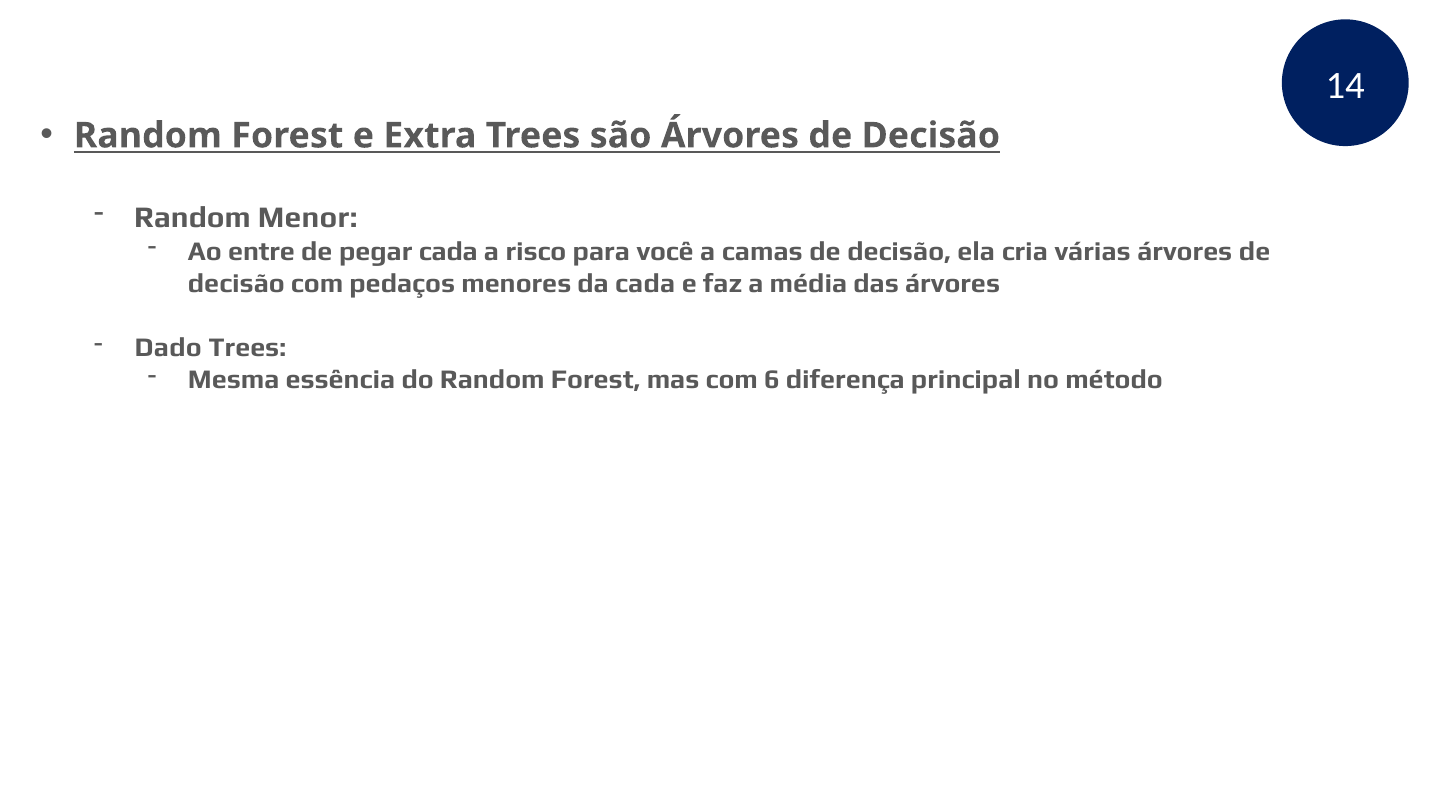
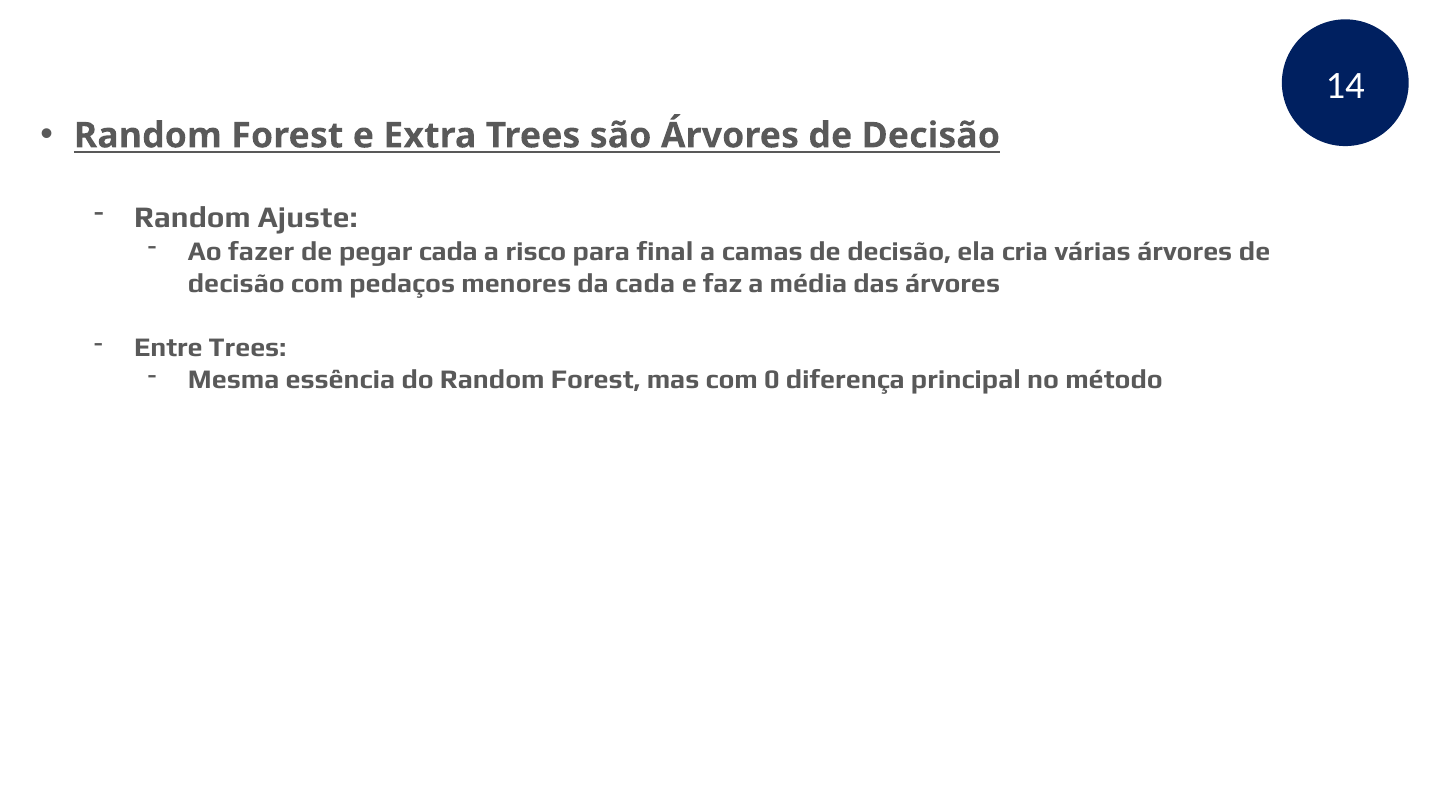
Menor: Menor -> Ajuste (308, 218)
entre: entre -> fazer (261, 251)
você: você -> final (665, 251)
Dado: Dado -> Entre (168, 348)
6: 6 -> 0 (772, 380)
